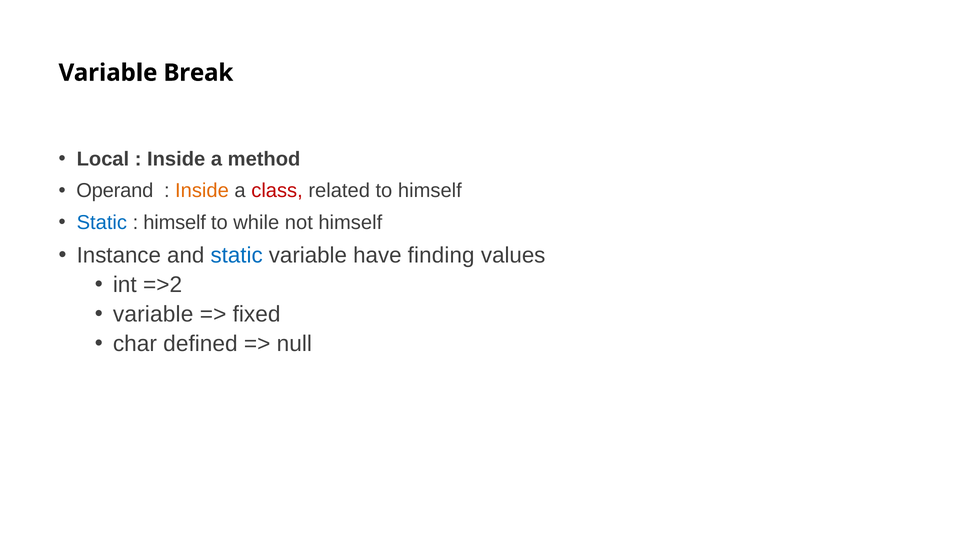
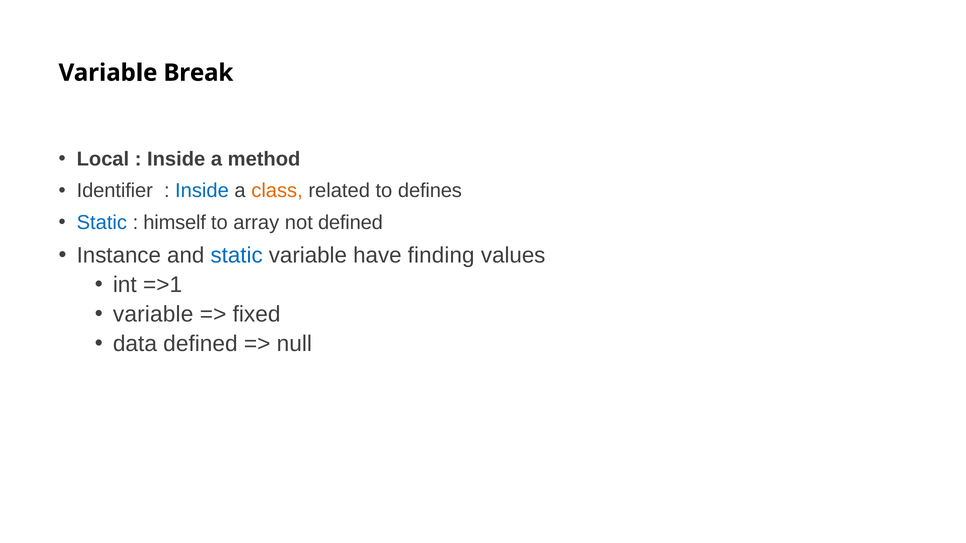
Operand: Operand -> Identifier (115, 191)
Inside colour: orange -> blue (202, 191)
class colour: red -> orange (277, 191)
to himself: himself -> defines (430, 191)
while: while -> array (256, 223)
not himself: himself -> defined (350, 223)
=>2: =>2 -> =>1 (163, 285)
char: char -> data (135, 344)
